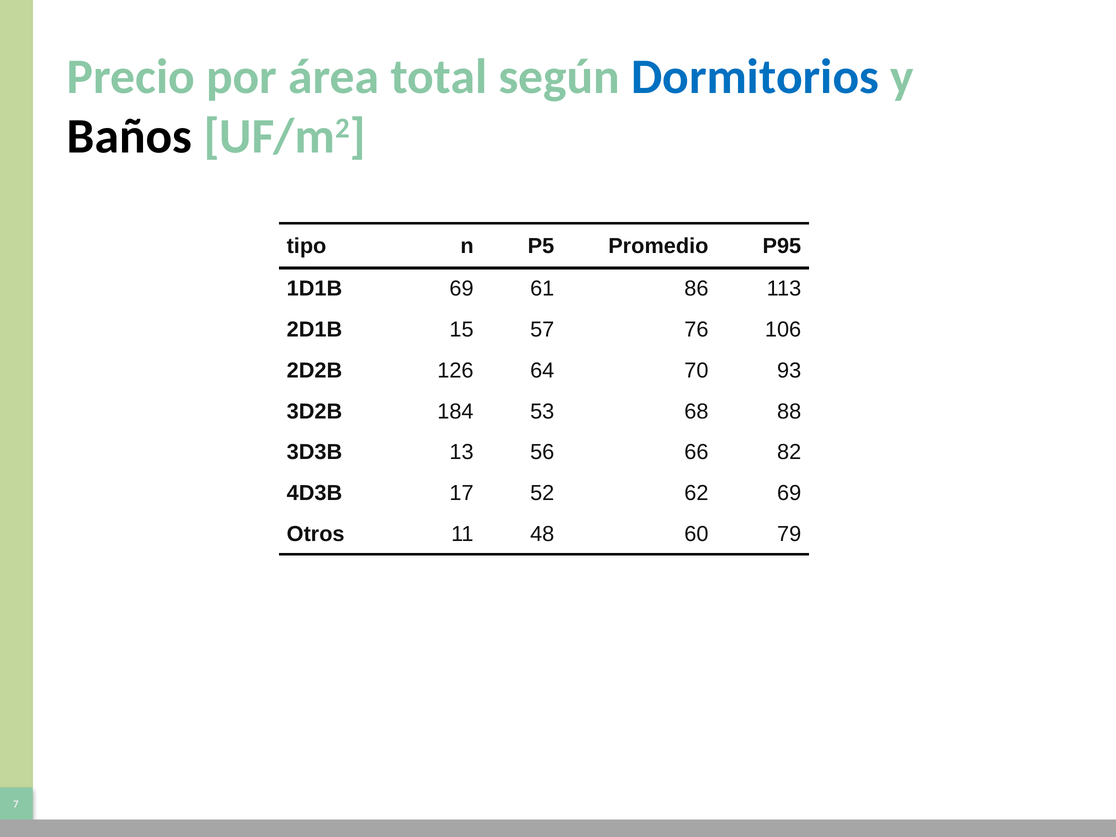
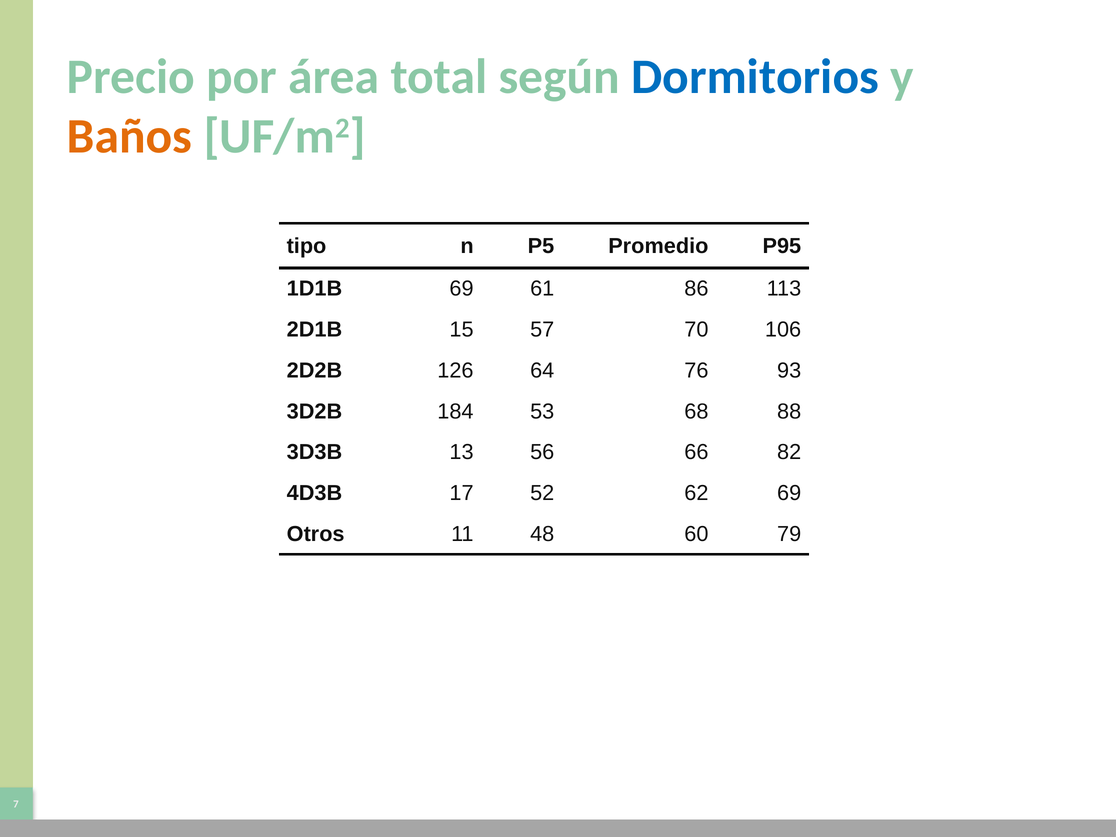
Baños colour: black -> orange (130, 136)
76: 76 -> 70 (696, 330)
70: 70 -> 76 (696, 371)
